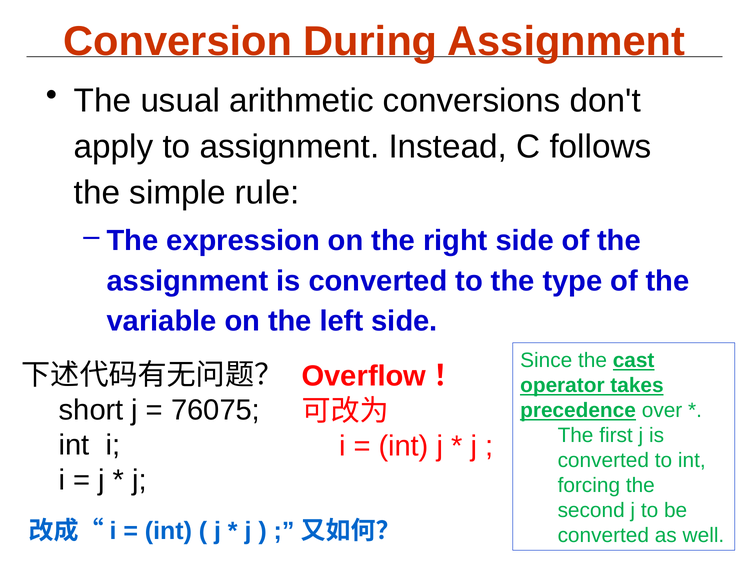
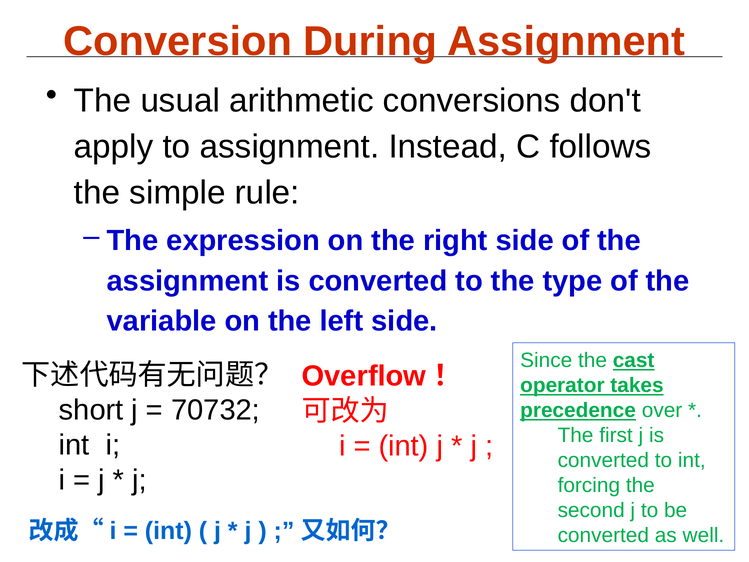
76075: 76075 -> 70732 (215, 410)
